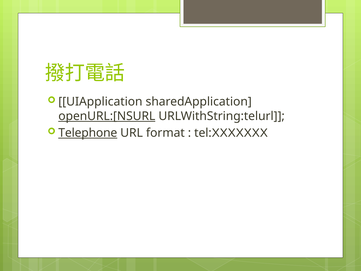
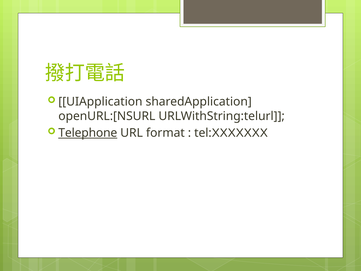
openURL:[NSURL underline: present -> none (107, 116)
